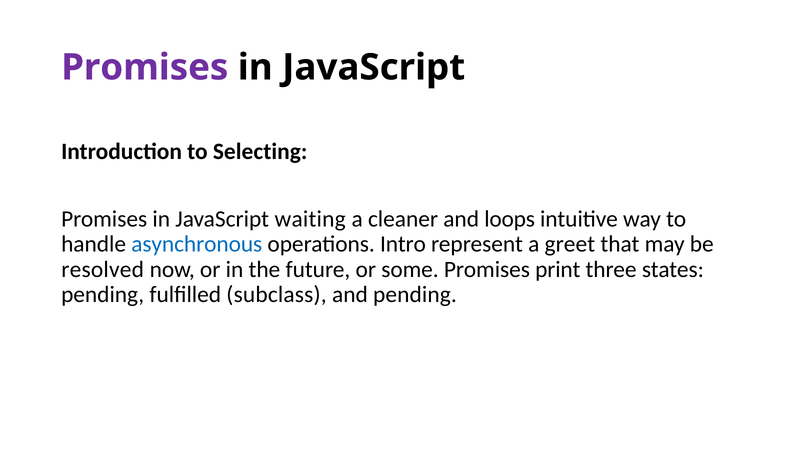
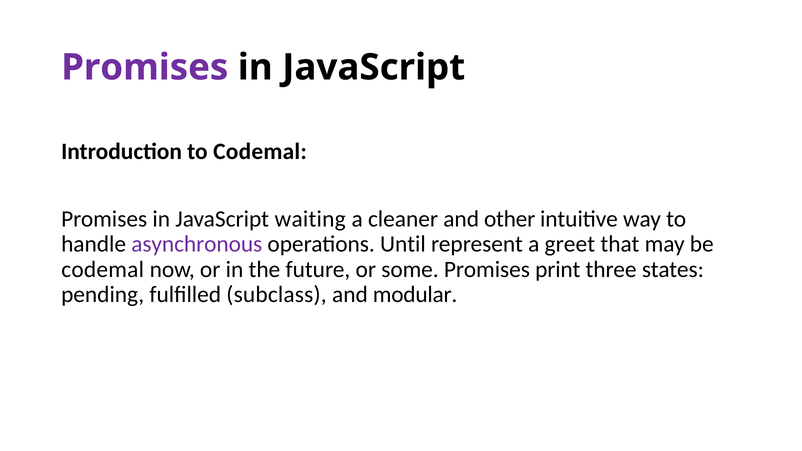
to Selecting: Selecting -> Codemal (260, 152)
loops: loops -> other (510, 219)
asynchronous colour: blue -> purple (197, 244)
Intro: Intro -> Until (403, 244)
resolved: resolved -> codemal (103, 269)
and pending: pending -> modular (415, 295)
